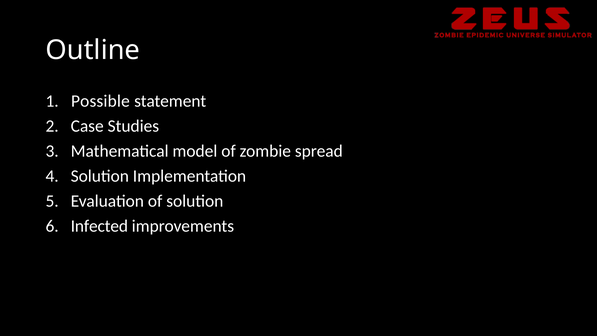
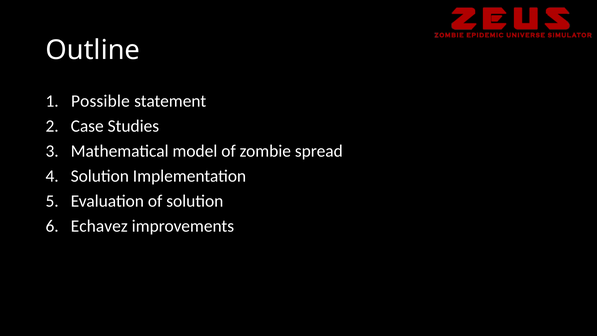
Infected: Infected -> Echavez (99, 226)
